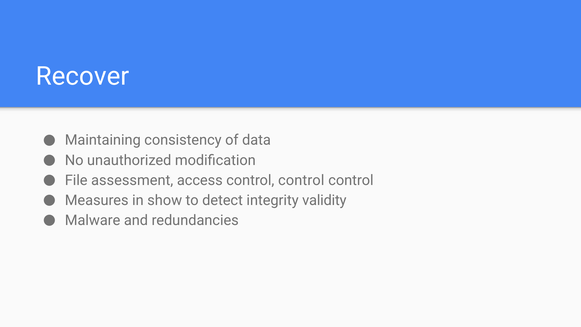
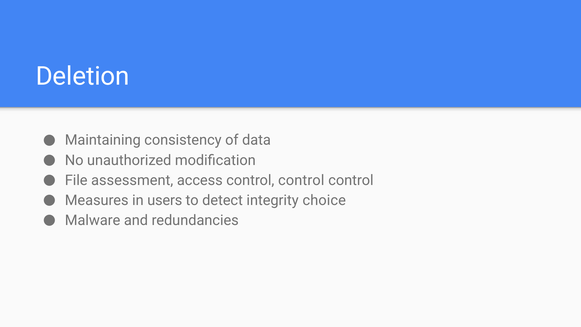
Recover: Recover -> Deletion (83, 76)
show: show -> users (165, 200)
validity: validity -> choice (324, 200)
